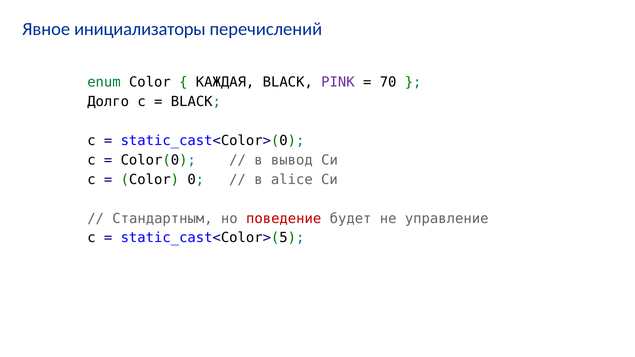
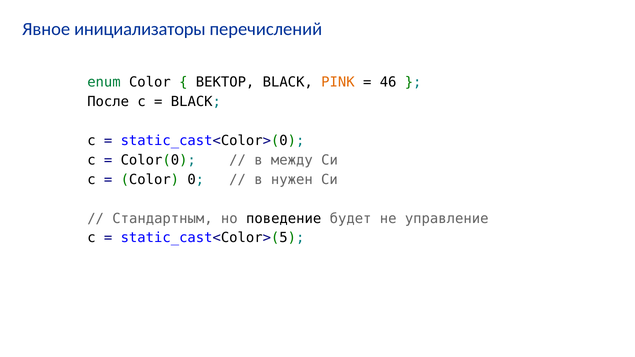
КАЖДАЯ: КАЖДАЯ -> ВЕКТОР (225, 82)
PINK colour: purple -> orange (338, 82)
70: 70 -> 46 (388, 82)
Долго: Долго -> После (108, 102)
вывод: вывод -> между (292, 160)
alice: alice -> нужен (292, 180)
поведение colour: red -> black (284, 219)
